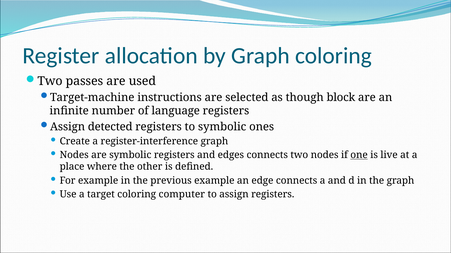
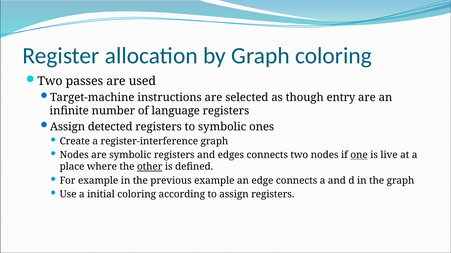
block: block -> entry (341, 98)
other underline: none -> present (150, 167)
target: target -> initial (101, 195)
computer: computer -> according (182, 195)
